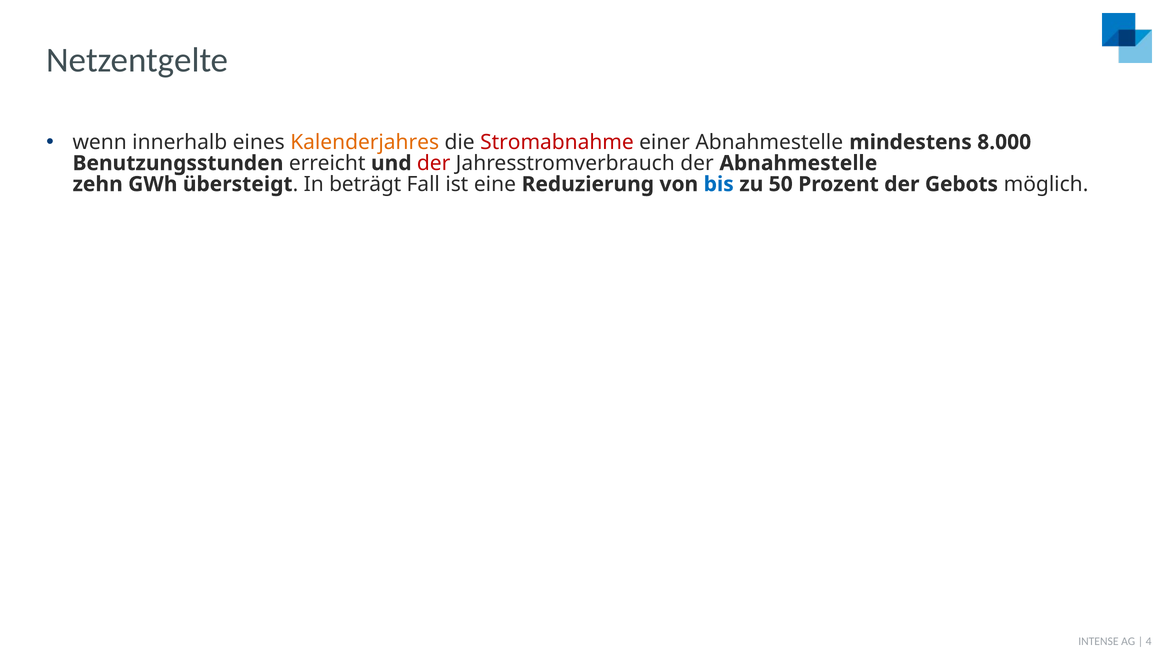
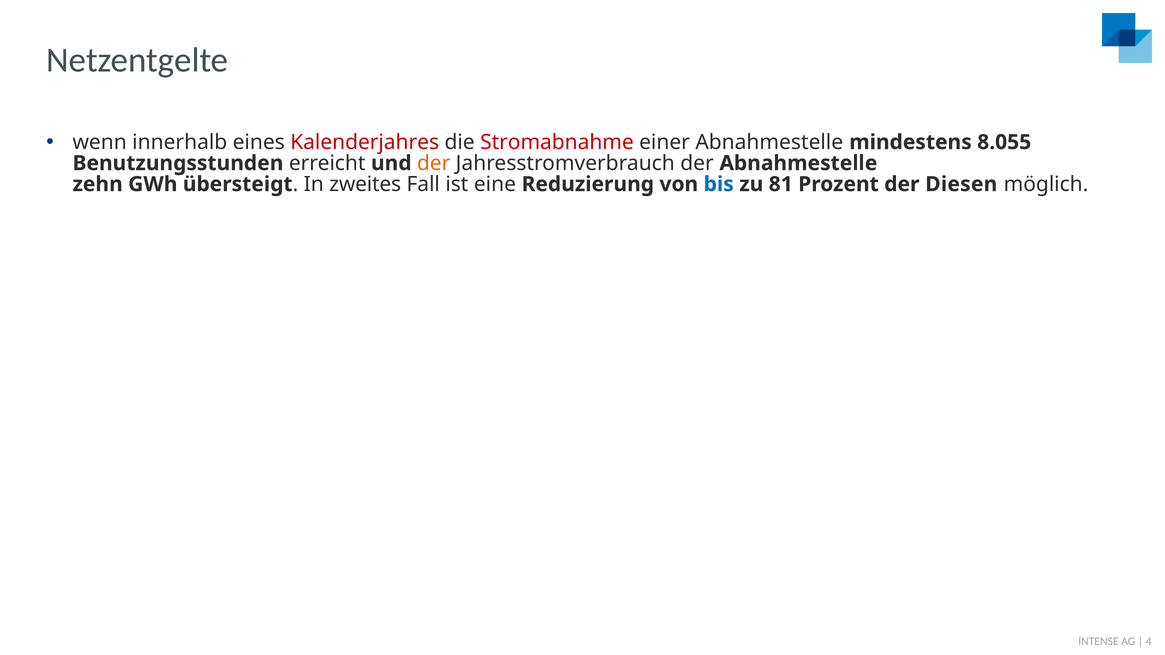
Kalenderjahres colour: orange -> red (365, 142)
8.000: 8.000 -> 8.055 (1004, 142)
der colour: red -> orange (434, 163)
beträgt: beträgt -> zweites (365, 184)
50: 50 -> 81 (781, 184)
Gebots: Gebots -> Diesen (961, 184)
